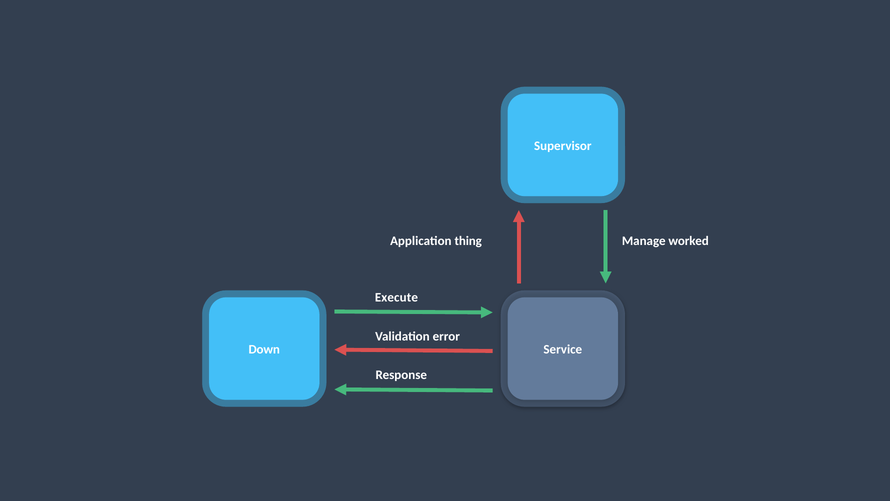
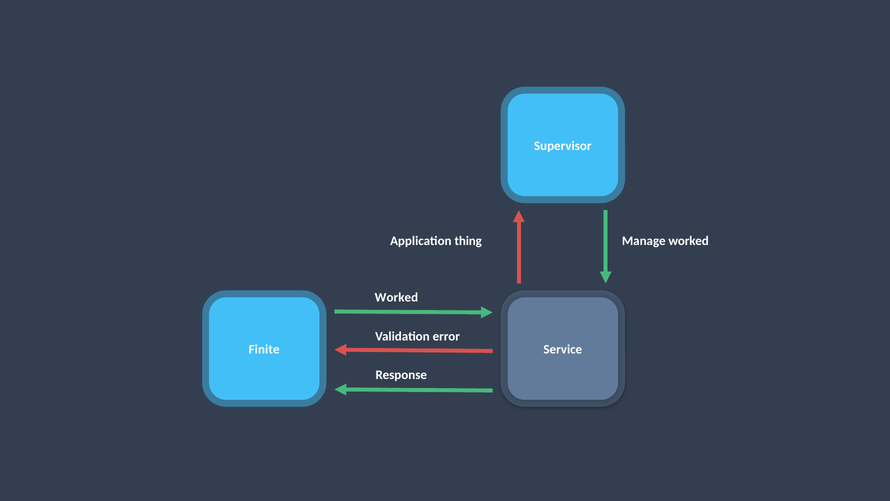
Execute: Execute -> Worked (396, 297)
Down: Down -> Finite (264, 349)
